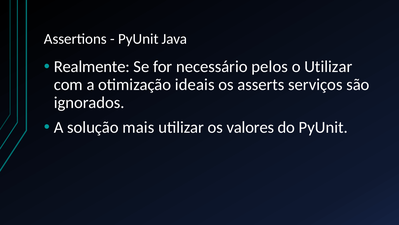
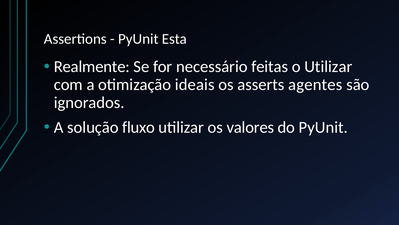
Java: Java -> Esta (174, 39)
pelos: pelos -> feitas (270, 67)
serviços: serviços -> agentes (315, 85)
mais: mais -> fluxo (139, 127)
